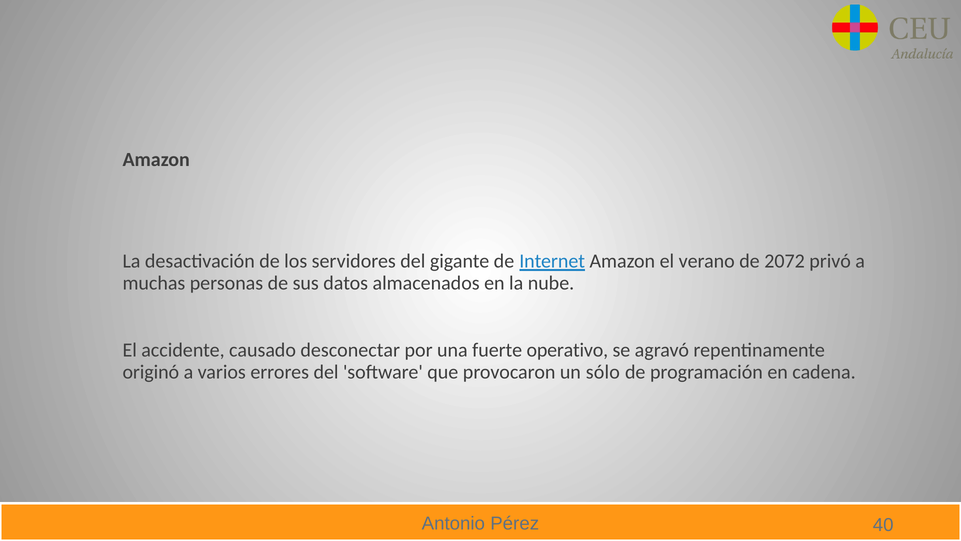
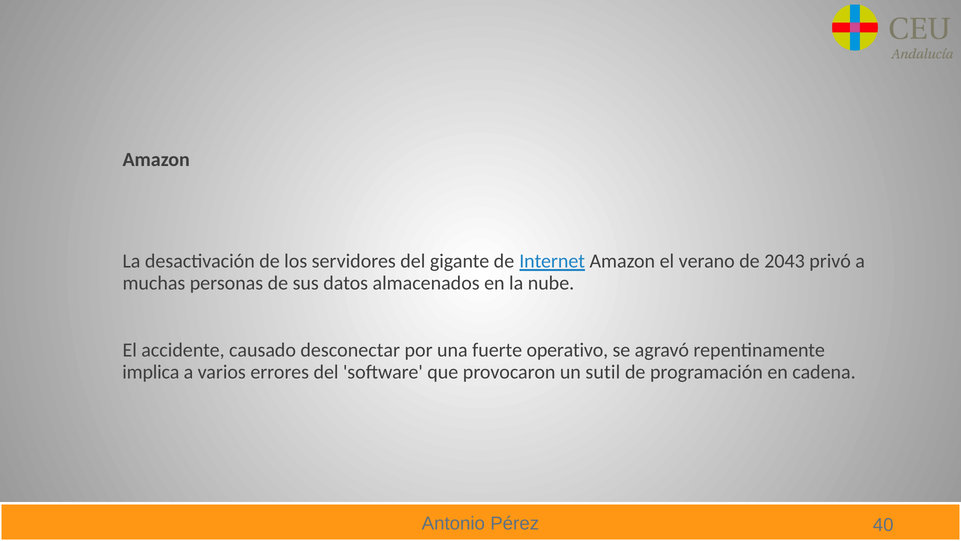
2072: 2072 -> 2043 (785, 261)
originó: originó -> implica (151, 372)
sólo: sólo -> sutil (603, 372)
